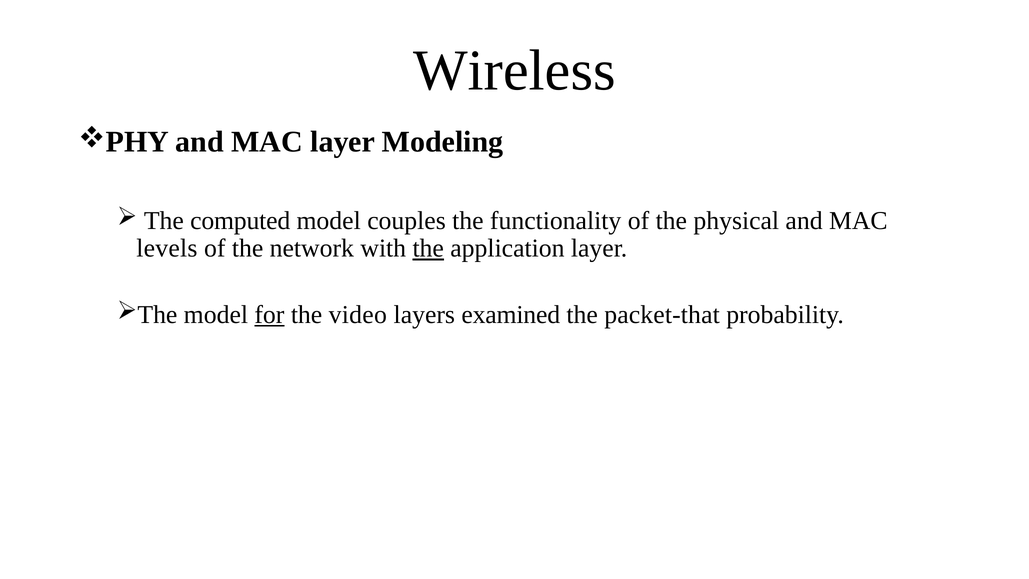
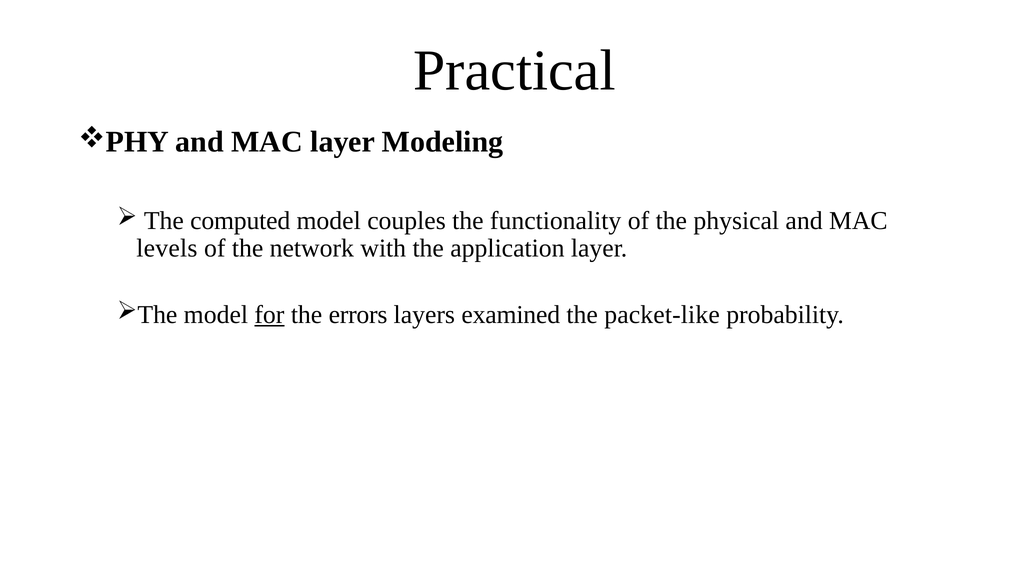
Wireless: Wireless -> Practical (514, 71)
the underline: present -> none (428, 248)
video: video -> errors (358, 315)
packet-that: packet-that -> packet-like (662, 315)
